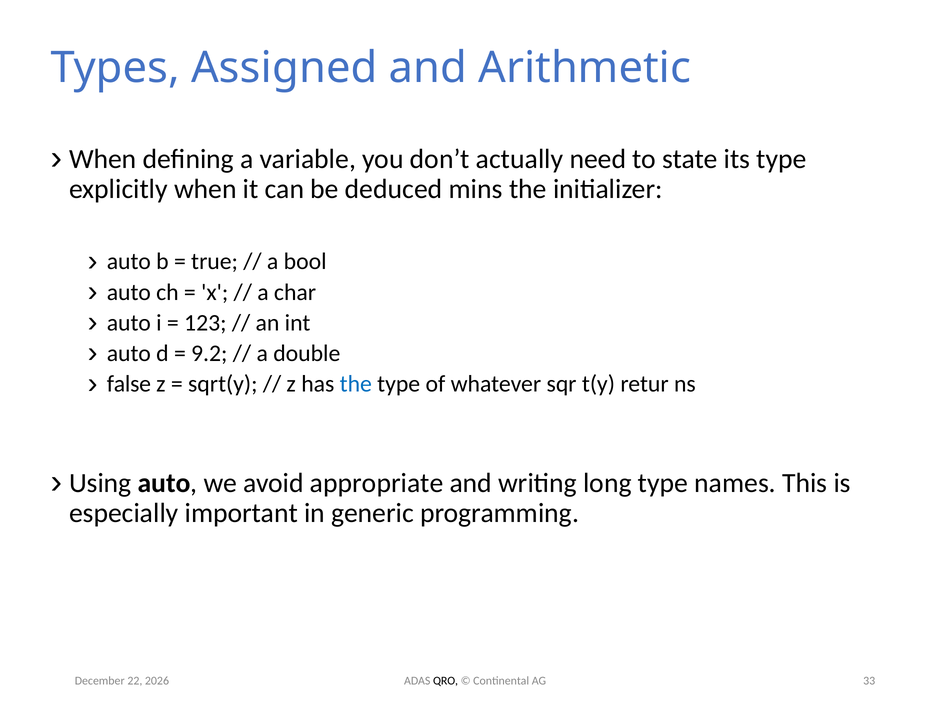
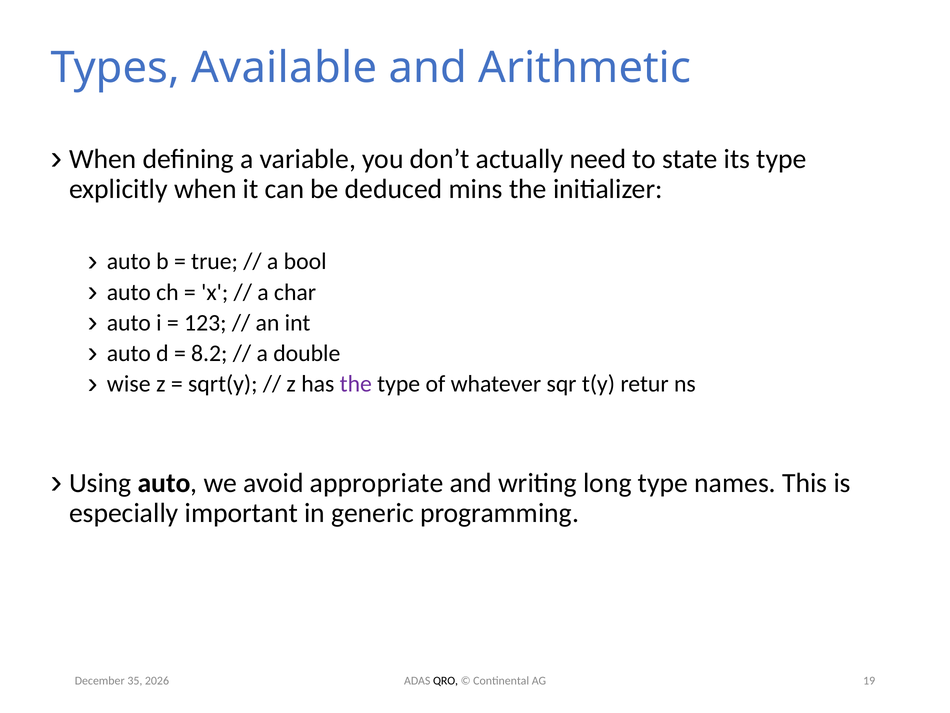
Assigned: Assigned -> Available (284, 68)
9.2: 9.2 -> 8.2 (209, 353)
false: false -> wise (129, 384)
the colour: blue -> purple (356, 384)
22: 22 -> 35 (135, 680)
33: 33 -> 19 (869, 680)
